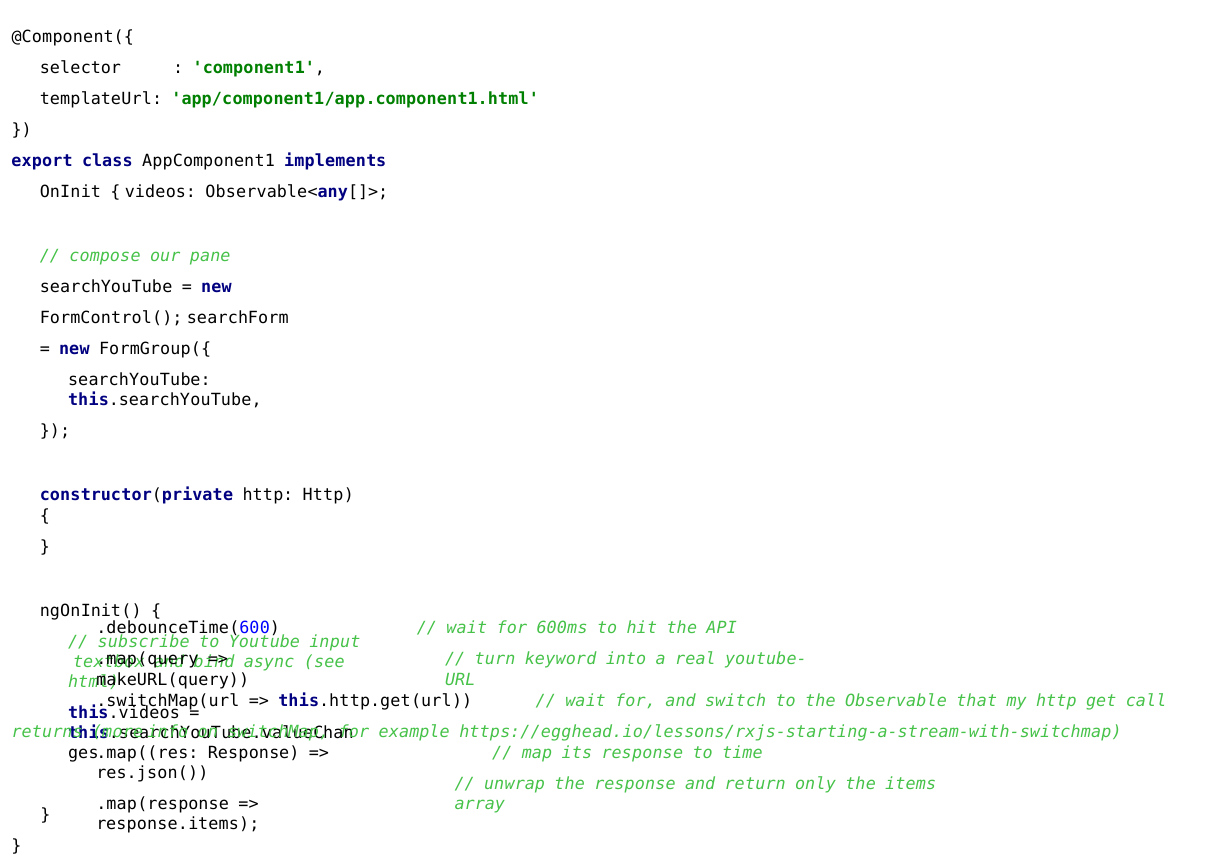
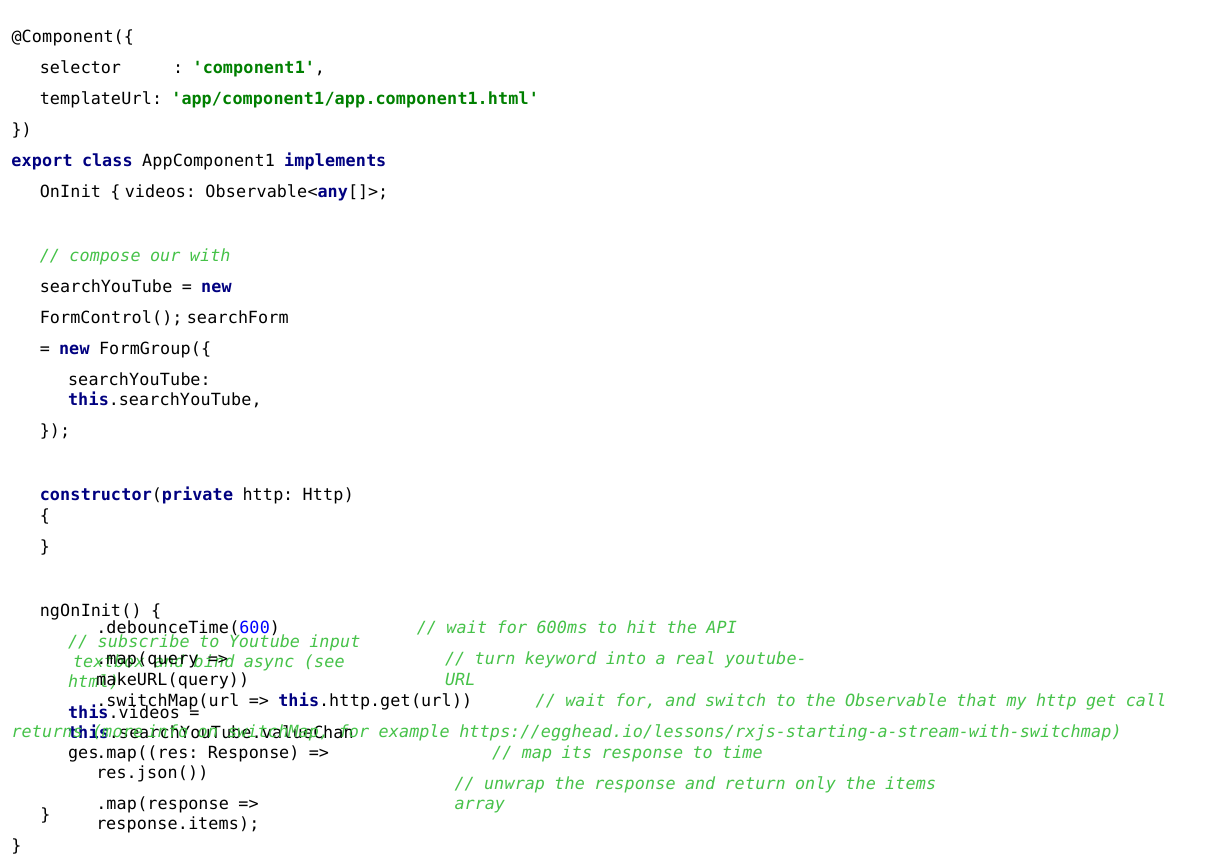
pane: pane -> with (210, 256)
